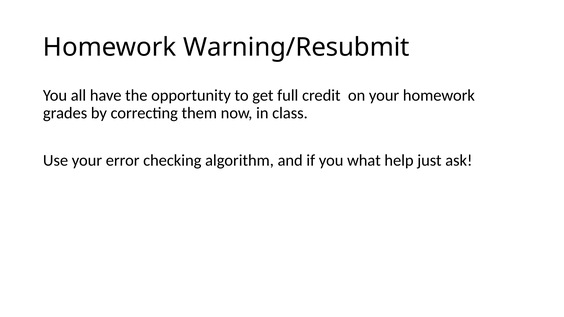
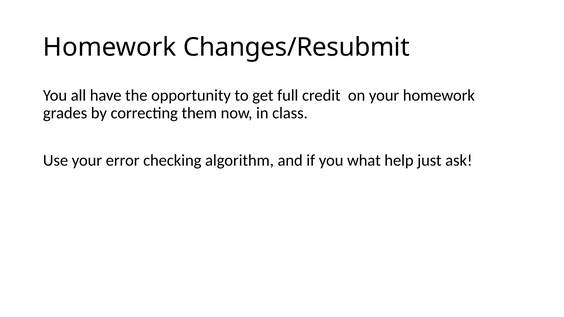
Warning/Resubmit: Warning/Resubmit -> Changes/Resubmit (296, 47)
